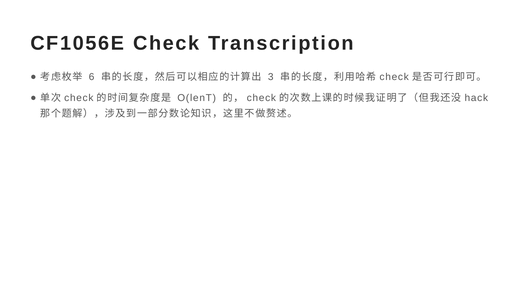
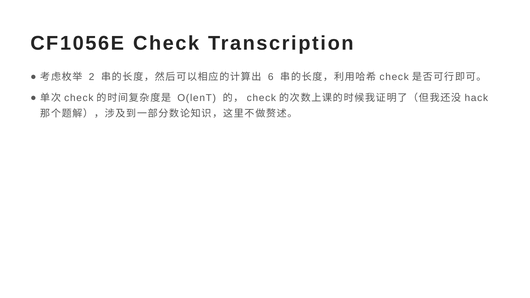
6: 6 -> 2 (92, 77)
3: 3 -> 6 (271, 77)
